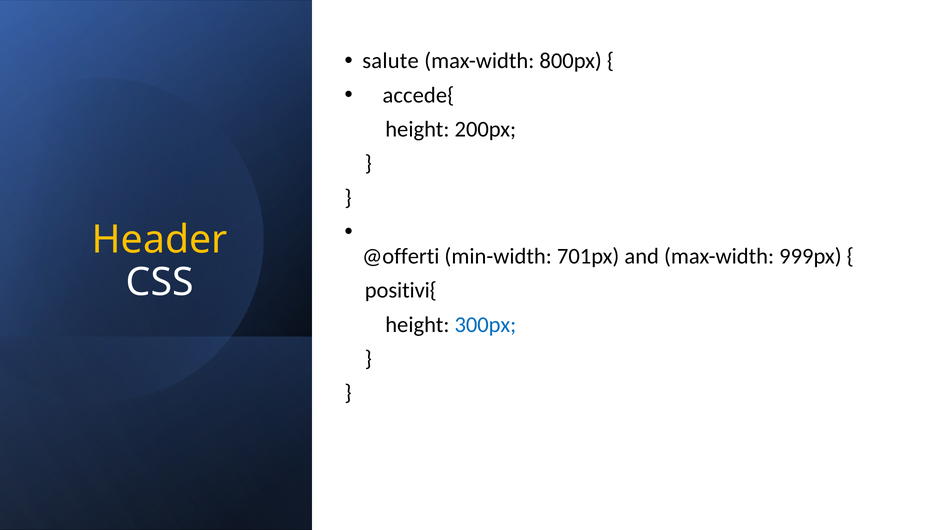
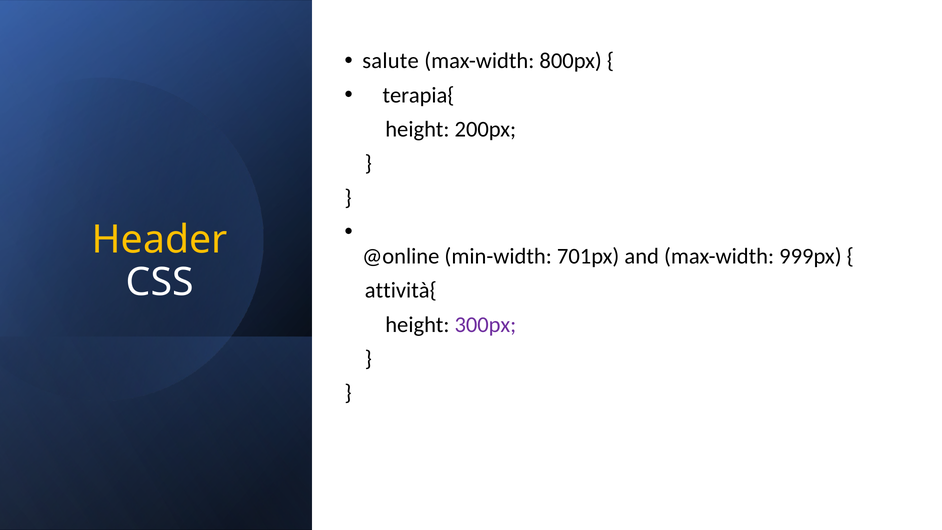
accede{: accede{ -> terapia{ (418, 95)
@offerti: @offerti -> @online (401, 256)
positivi{: positivi{ -> attività{ (401, 290)
300px colour: blue -> purple (485, 325)
